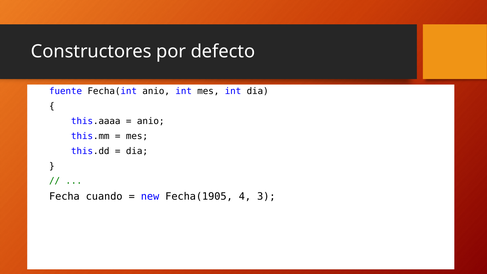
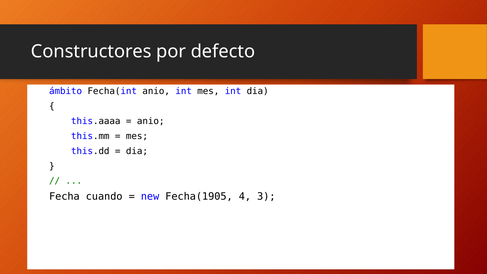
fuente: fuente -> ámbito (66, 91)
